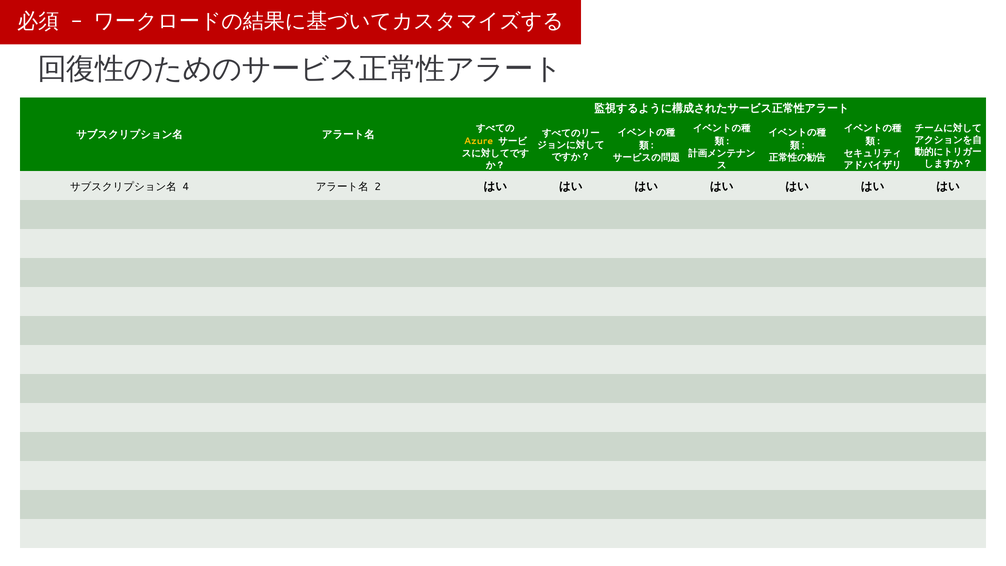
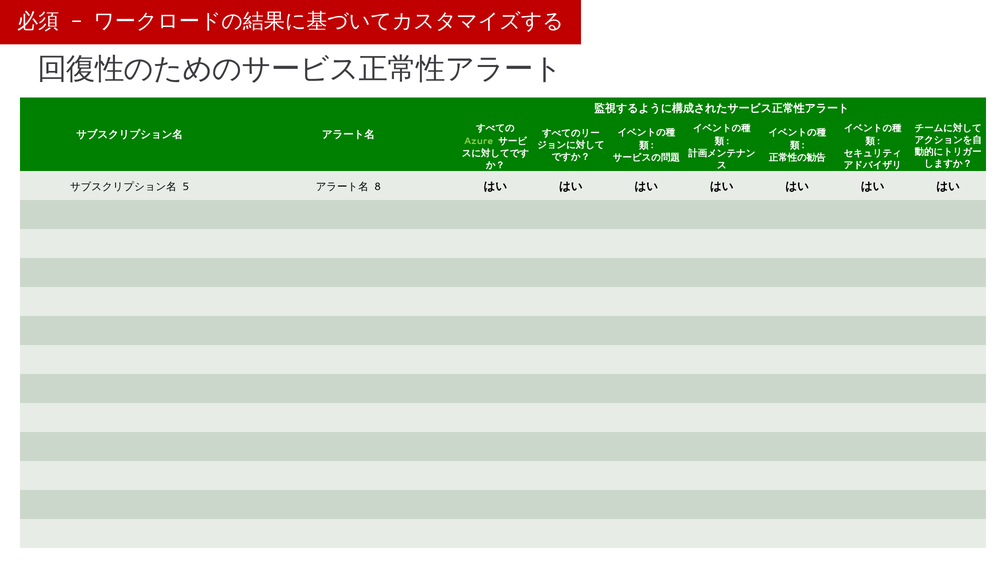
Azure colour: yellow -> light green (479, 141)
4: 4 -> 5 (186, 187)
2: 2 -> 8 (378, 187)
